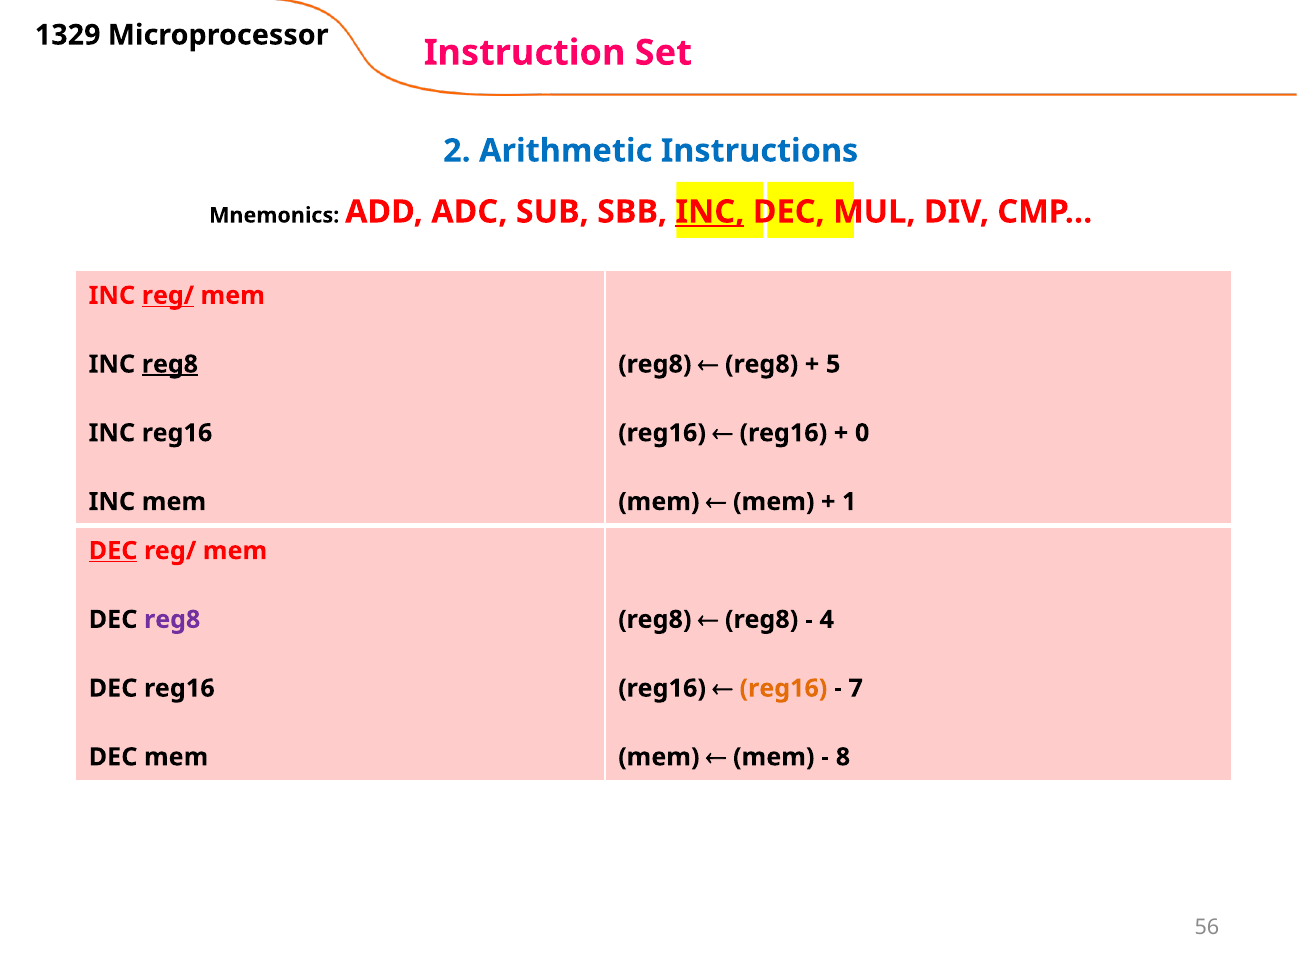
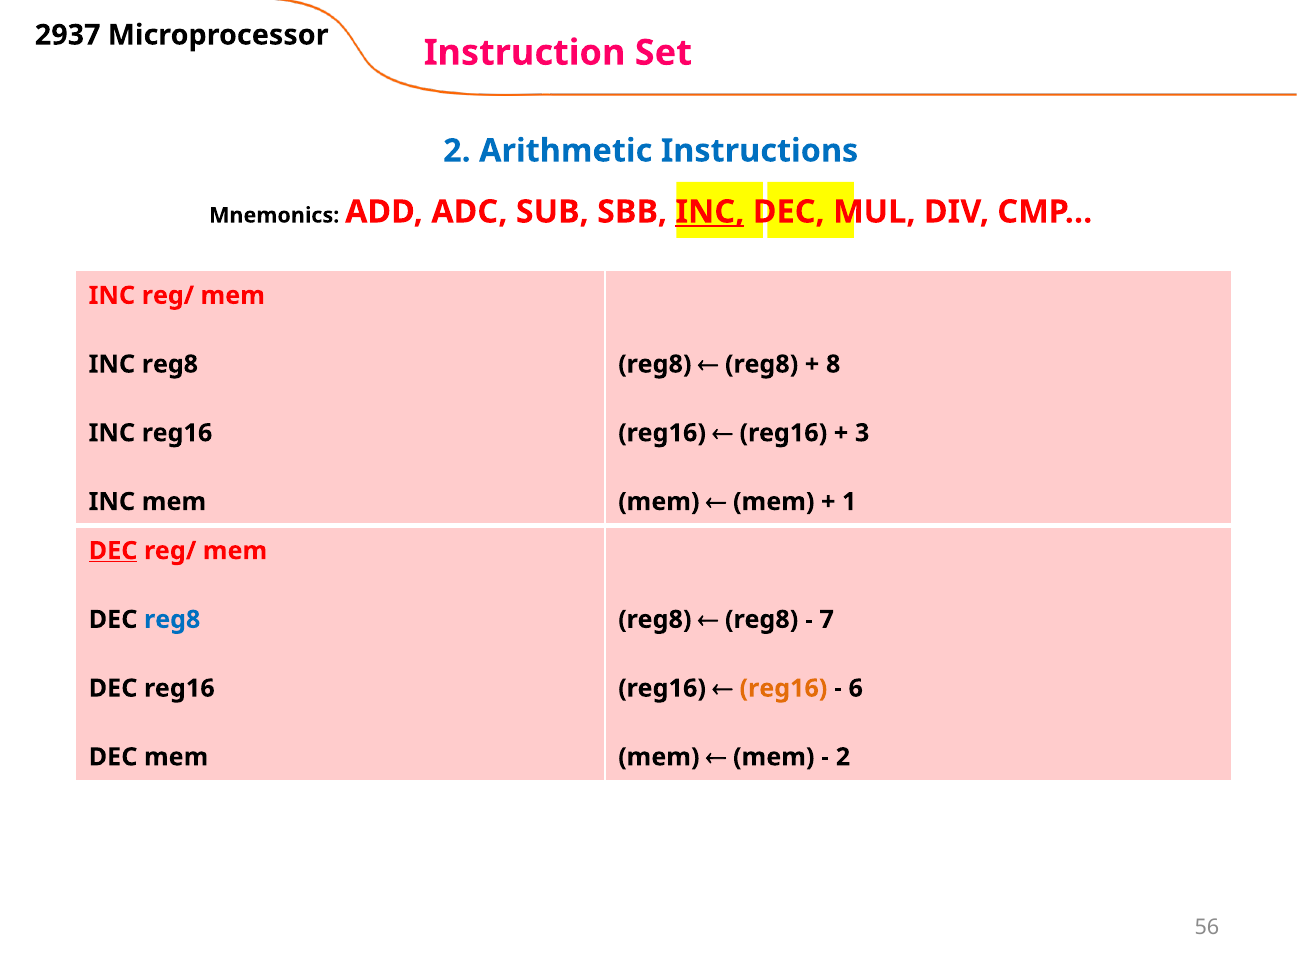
1329: 1329 -> 2937 (68, 35)
reg/ underline: present -> none (168, 295)
reg8 underline: present -> none (170, 364)
5: 5 -> 8 (833, 364)
0: 0 -> 3 (862, 433)
reg8 colour: purple -> blue (172, 619)
4: 4 -> 7 (827, 619)
7: 7 -> 6 (856, 688)
8: 8 -> 2 (843, 757)
